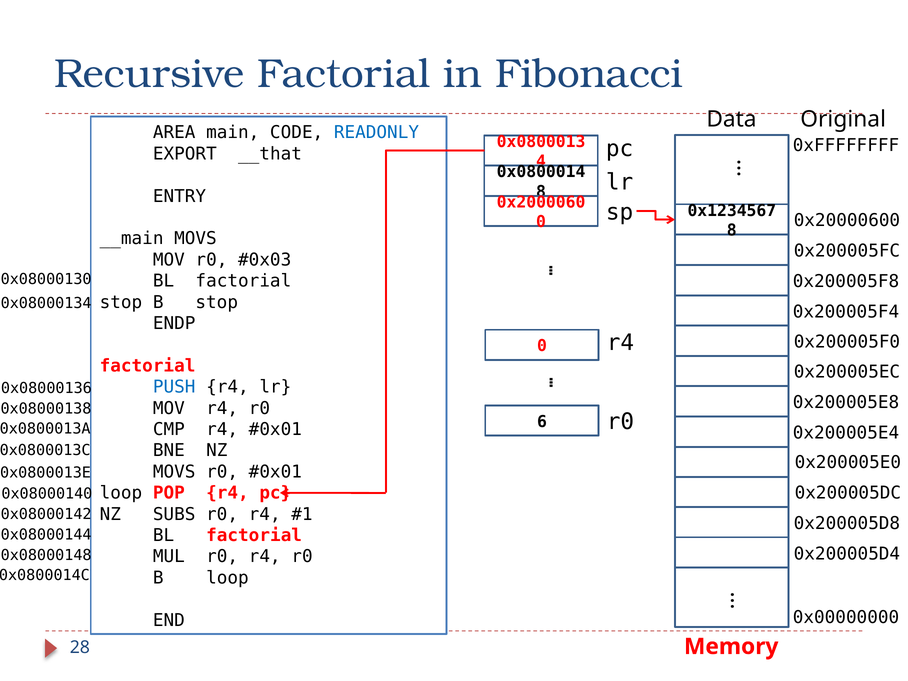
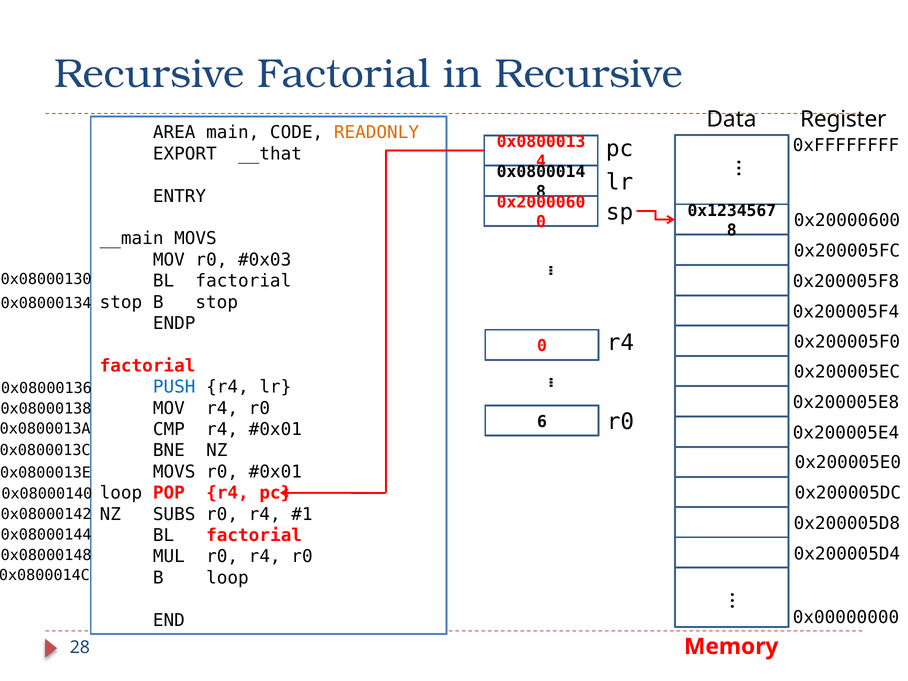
in Fibonacci: Fibonacci -> Recursive (589, 74)
Original: Original -> Register (843, 119)
READONLY colour: blue -> orange (376, 133)
